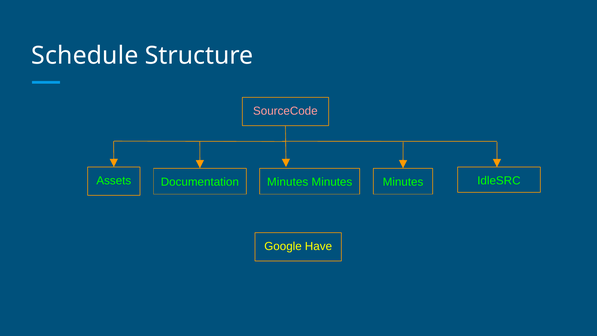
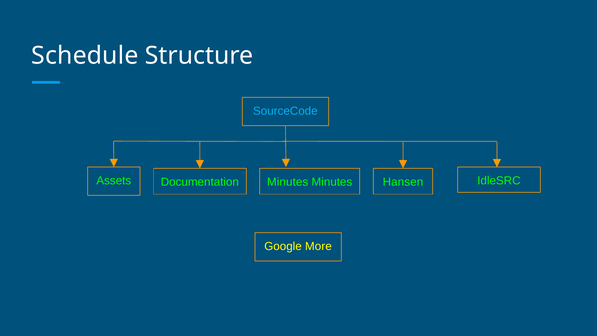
SourceCode colour: pink -> light blue (285, 111)
Minutes: Minutes -> Hansen (403, 182)
Have: Have -> More (318, 246)
